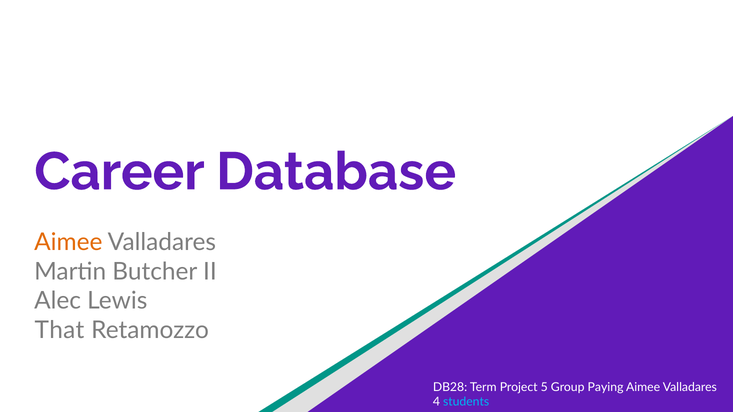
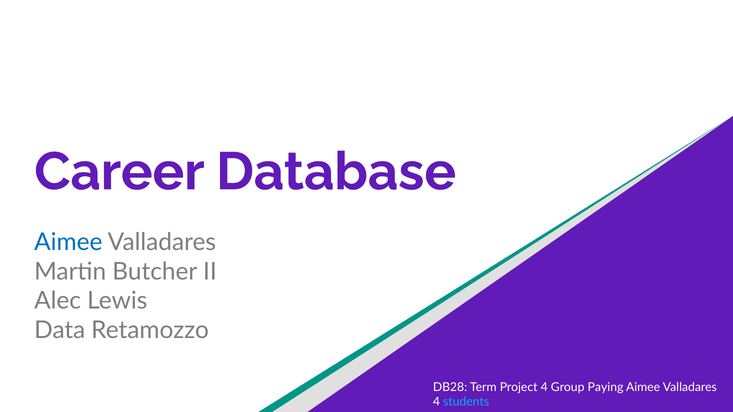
Aimee colour: orange -> blue (68, 242)
That: That -> Data (60, 330)
Project 5: 5 -> 4 (544, 388)
